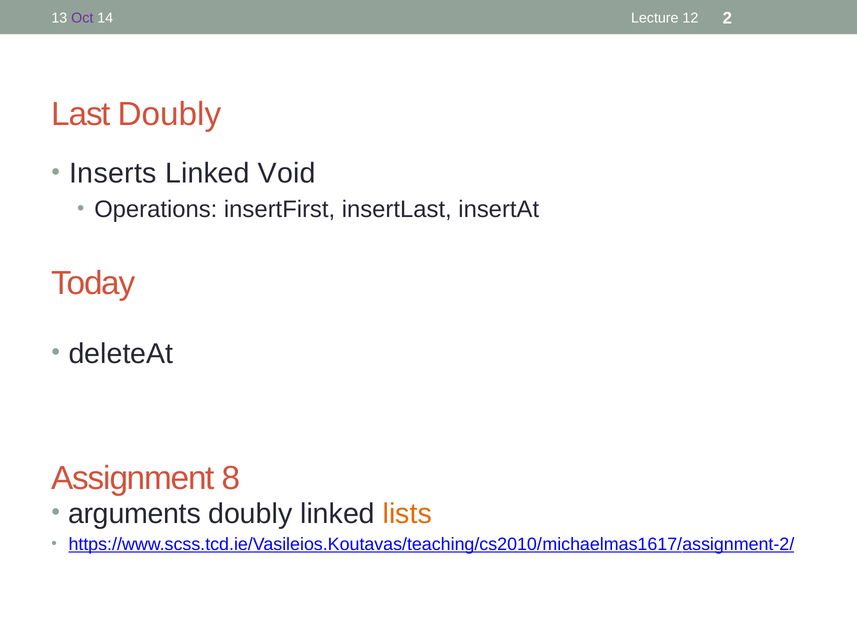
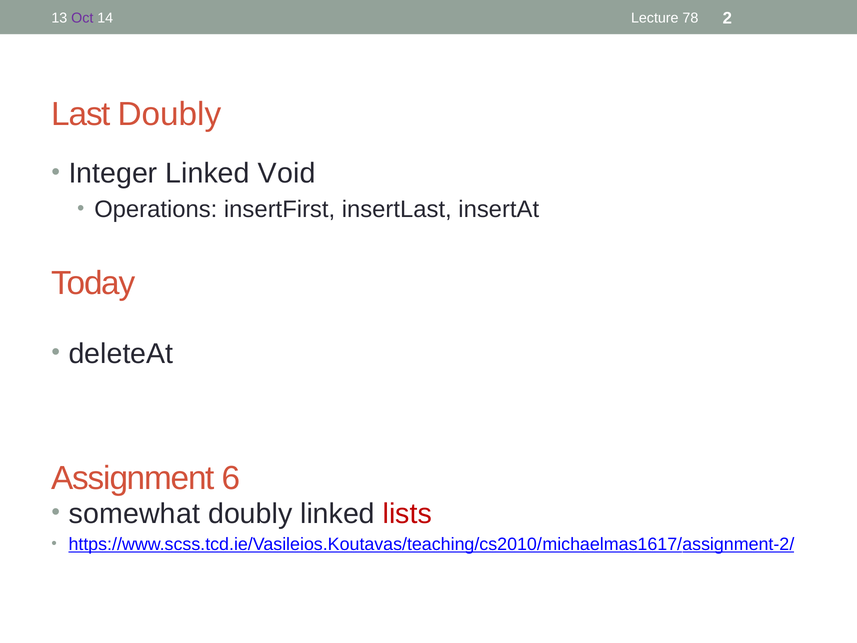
12: 12 -> 78 (690, 18)
Inserts: Inserts -> Integer (113, 173)
8: 8 -> 6 (231, 478)
arguments: arguments -> somewhat (134, 513)
lists colour: orange -> red (407, 513)
